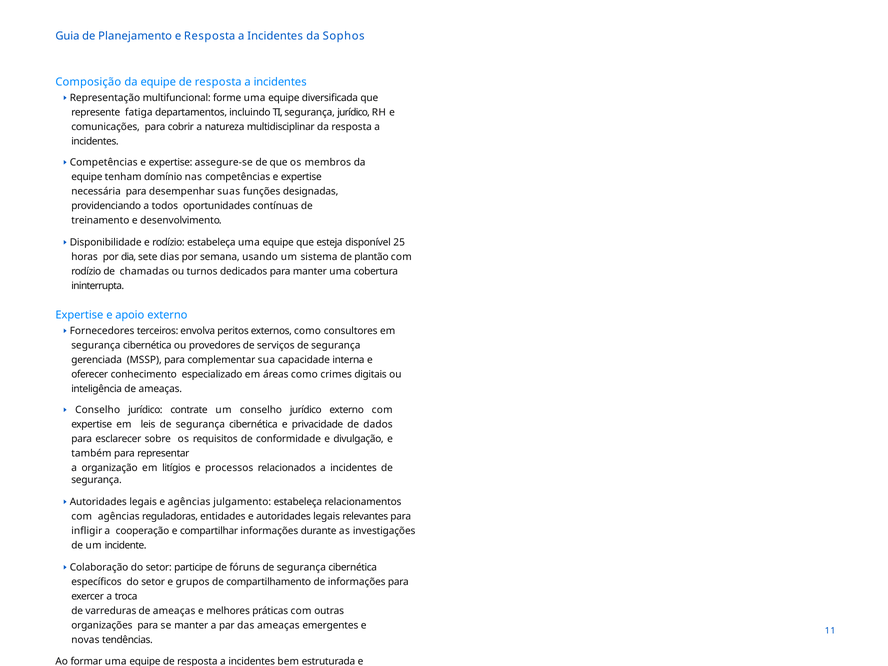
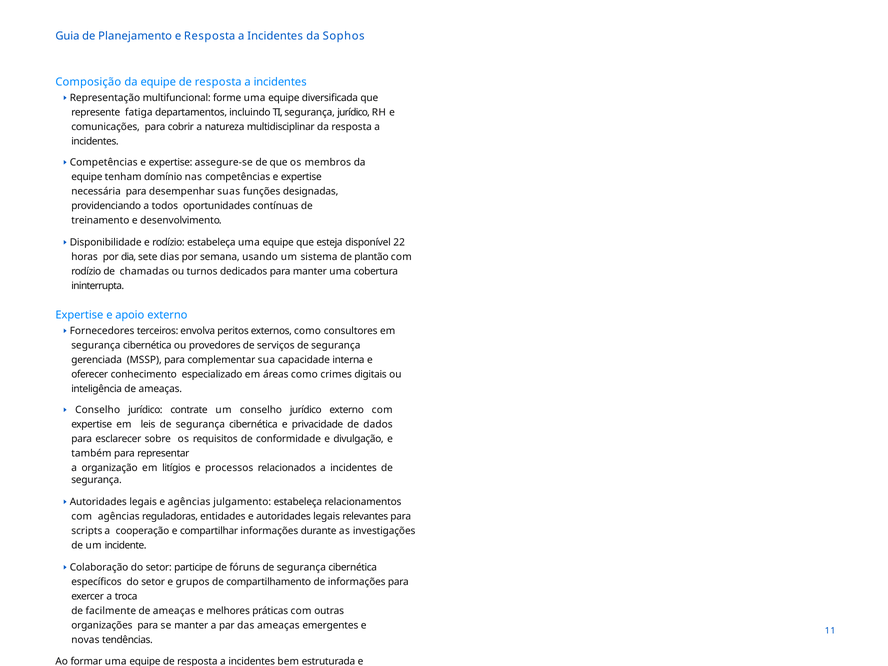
25: 25 -> 22 (399, 242)
infligir: infligir -> scripts (87, 531)
varreduras: varreduras -> facilmente (111, 611)
